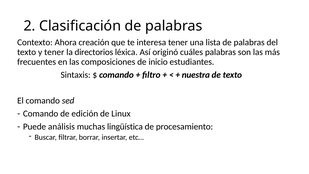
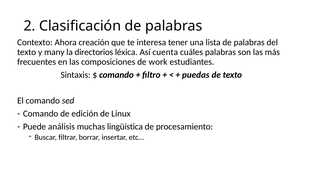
y tener: tener -> many (54, 52)
originó: originó -> cuenta (165, 52)
inicio: inicio -> work (158, 62)
nuestra: nuestra -> puedas (196, 75)
